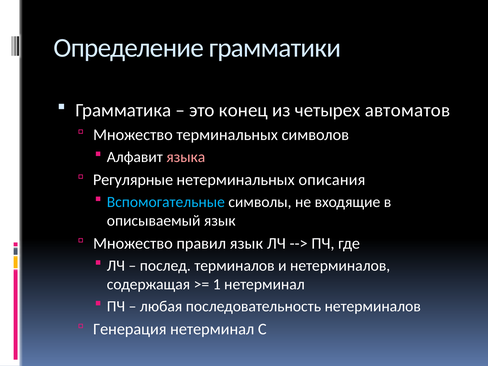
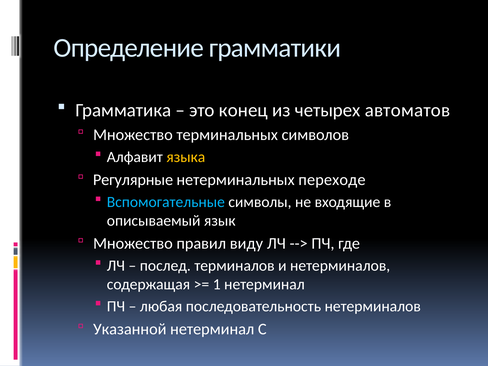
языка colour: pink -> yellow (186, 157)
описания: описания -> переходе (332, 180)
правил язык: язык -> виду (246, 243)
Генерация: Генерация -> Указанной (130, 329)
